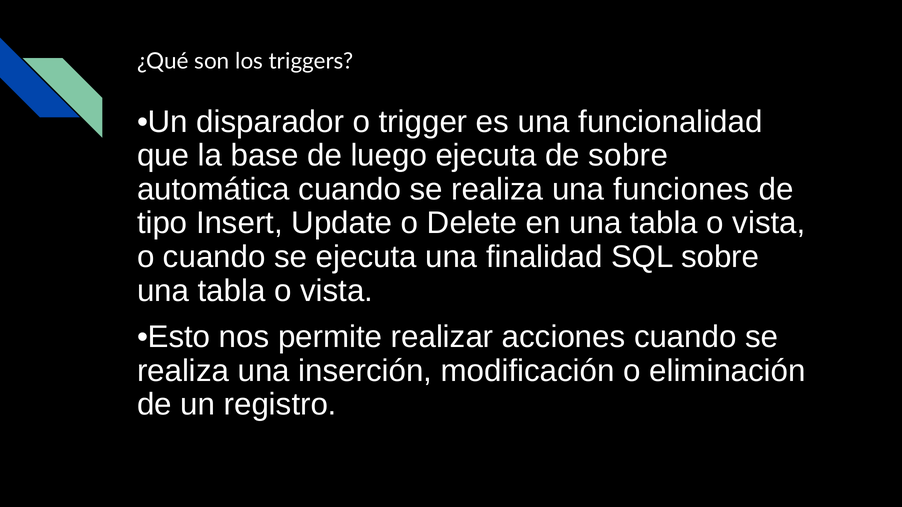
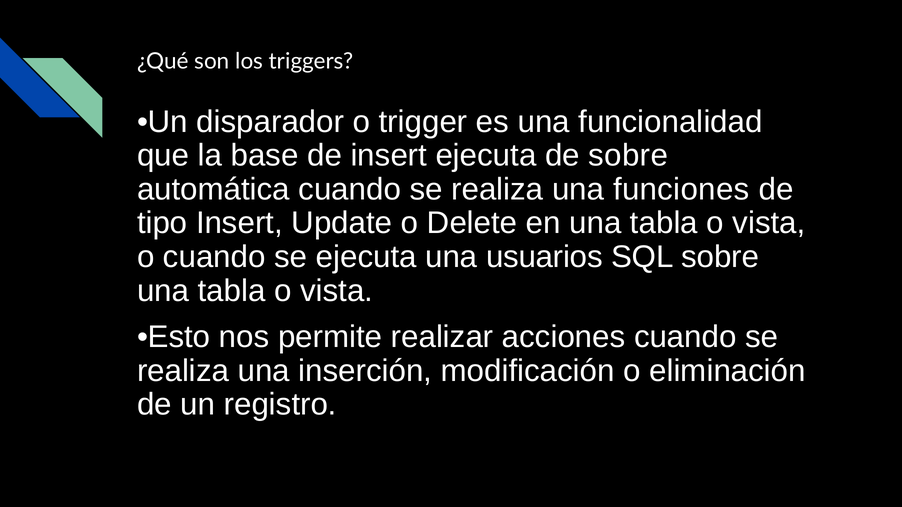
de luego: luego -> insert (389, 156)
finalidad: finalidad -> usuarios (544, 257)
